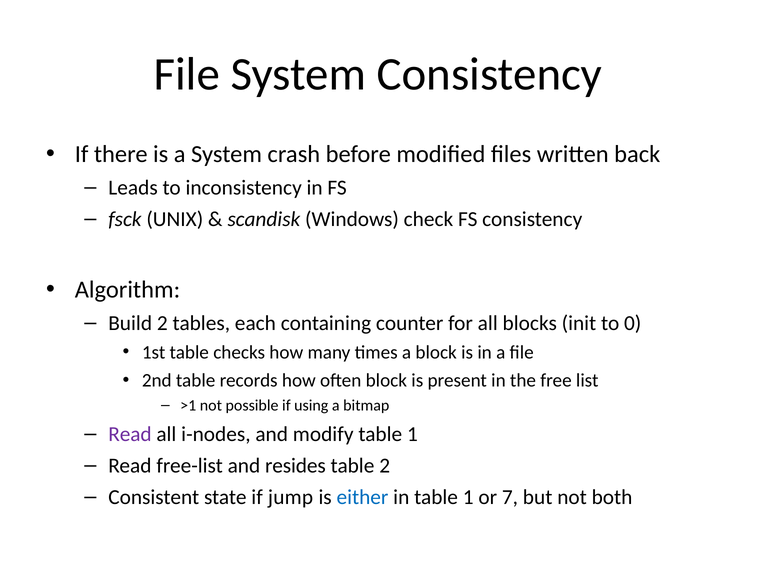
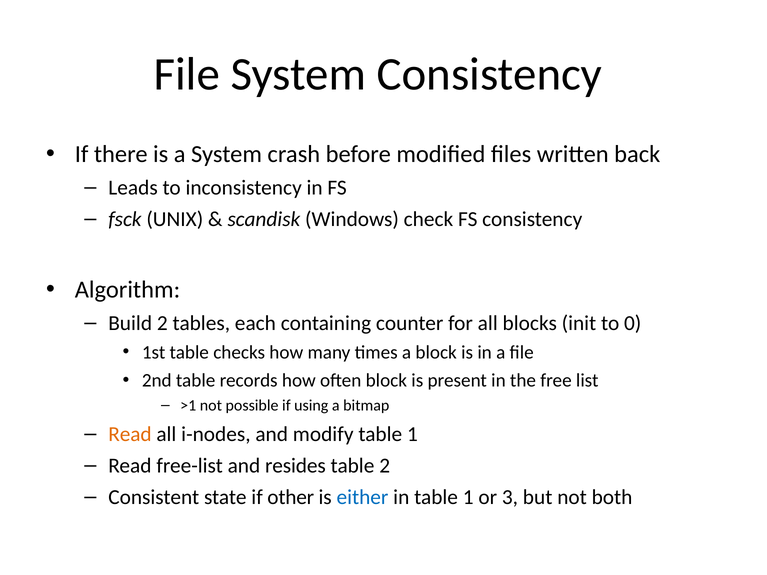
Read colour: purple -> orange (130, 434)
jump: jump -> other (291, 498)
7: 7 -> 3 (510, 498)
